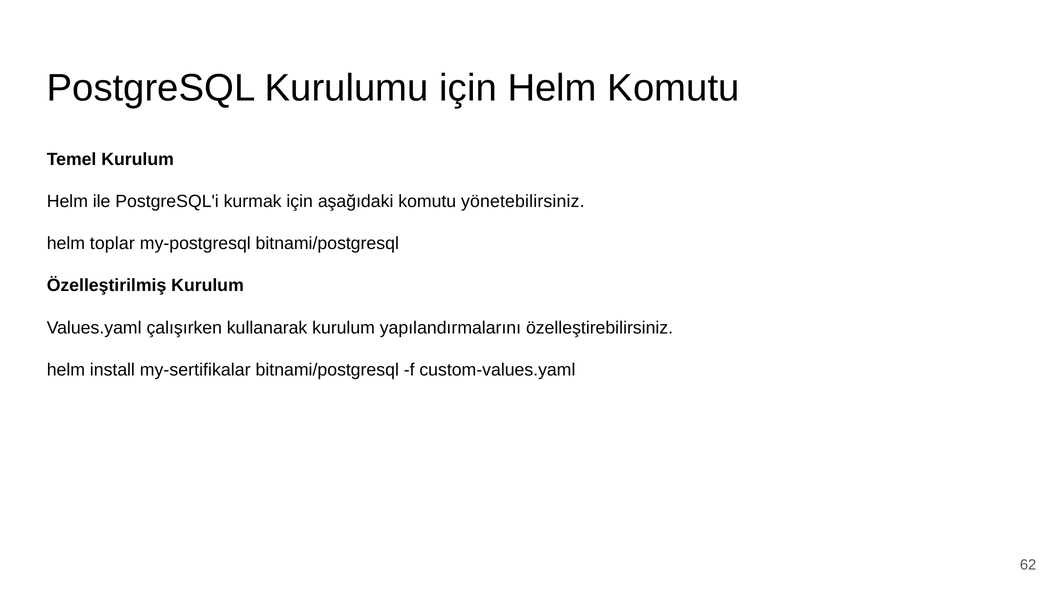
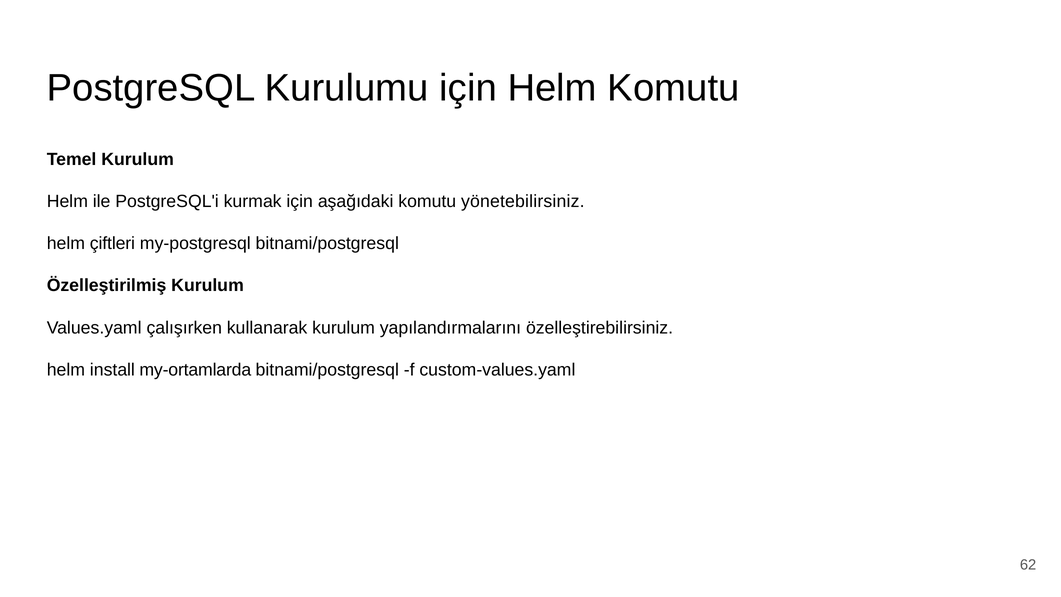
toplar: toplar -> çiftleri (112, 243)
my-sertifikalar: my-sertifikalar -> my-ortamlarda (195, 370)
